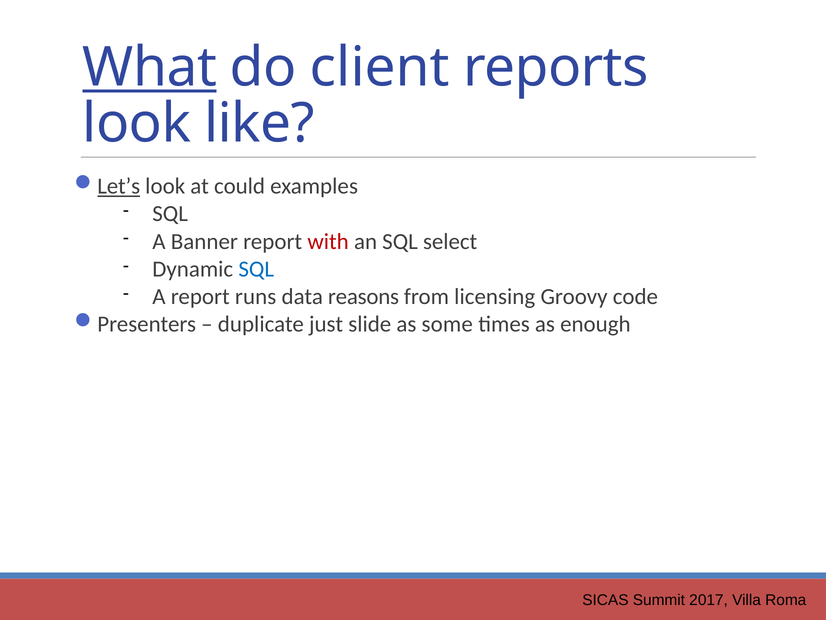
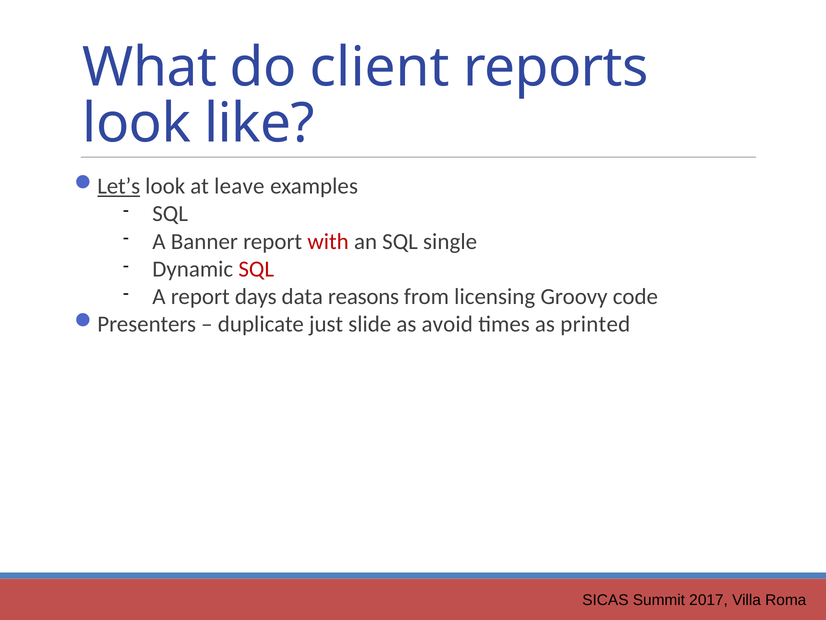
What underline: present -> none (150, 67)
could: could -> leave (239, 186)
select: select -> single (450, 241)
SQL colour: blue -> red (256, 269)
runs: runs -> days (256, 296)
some: some -> avoid (447, 324)
enough: enough -> printed (595, 324)
